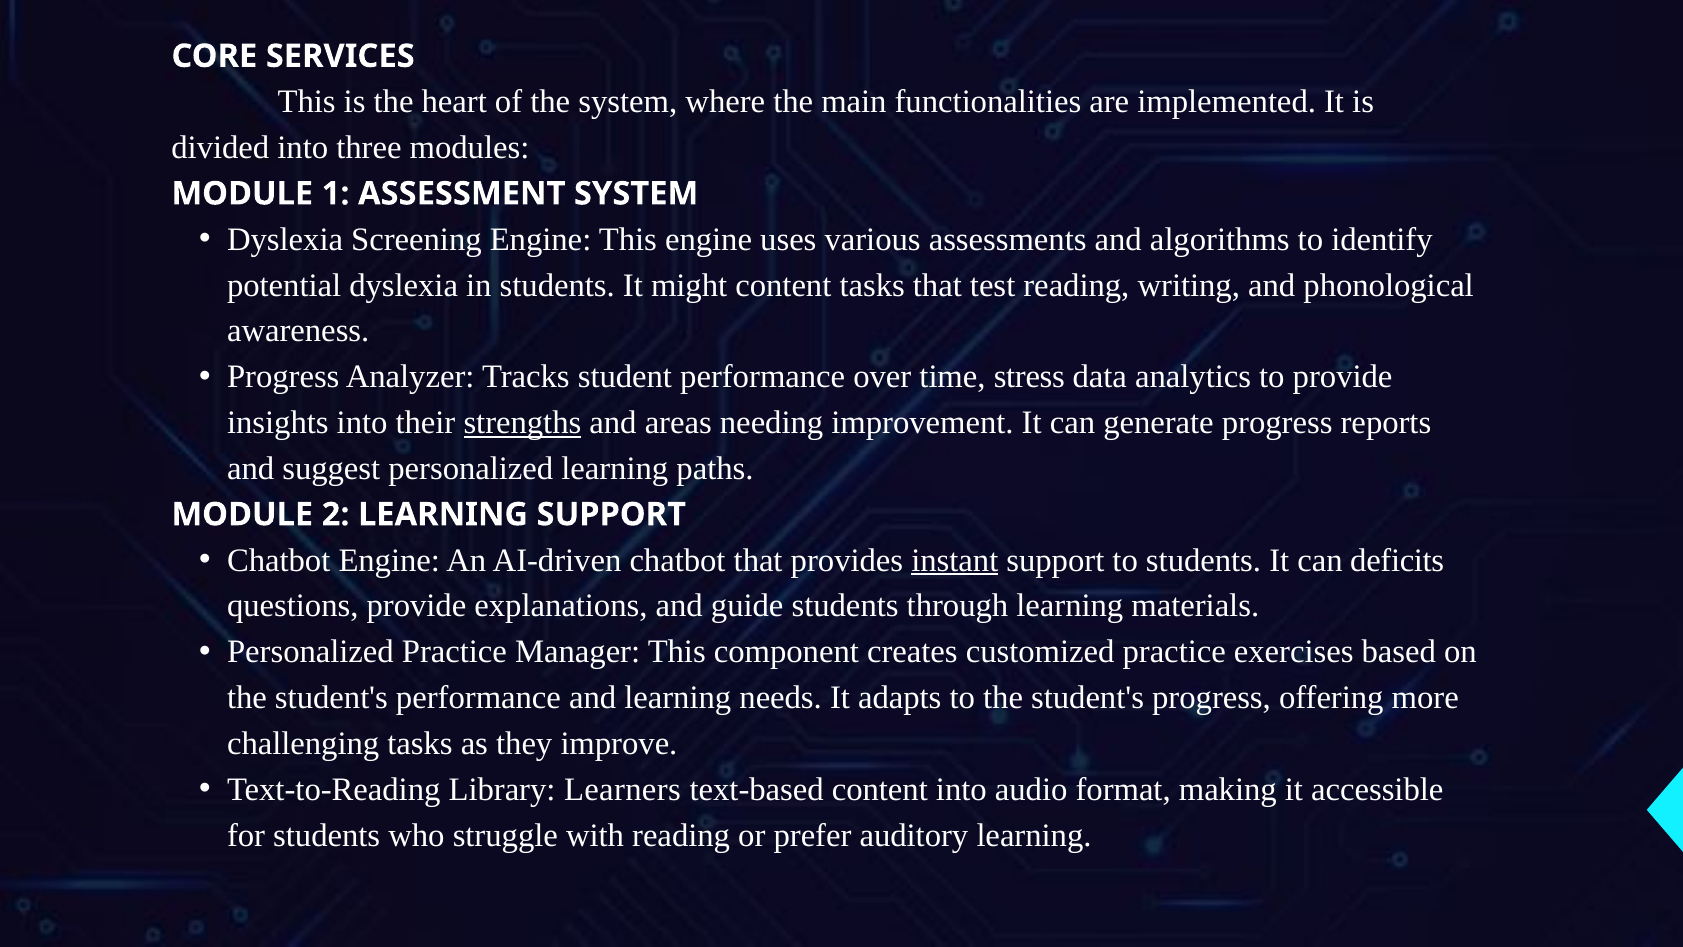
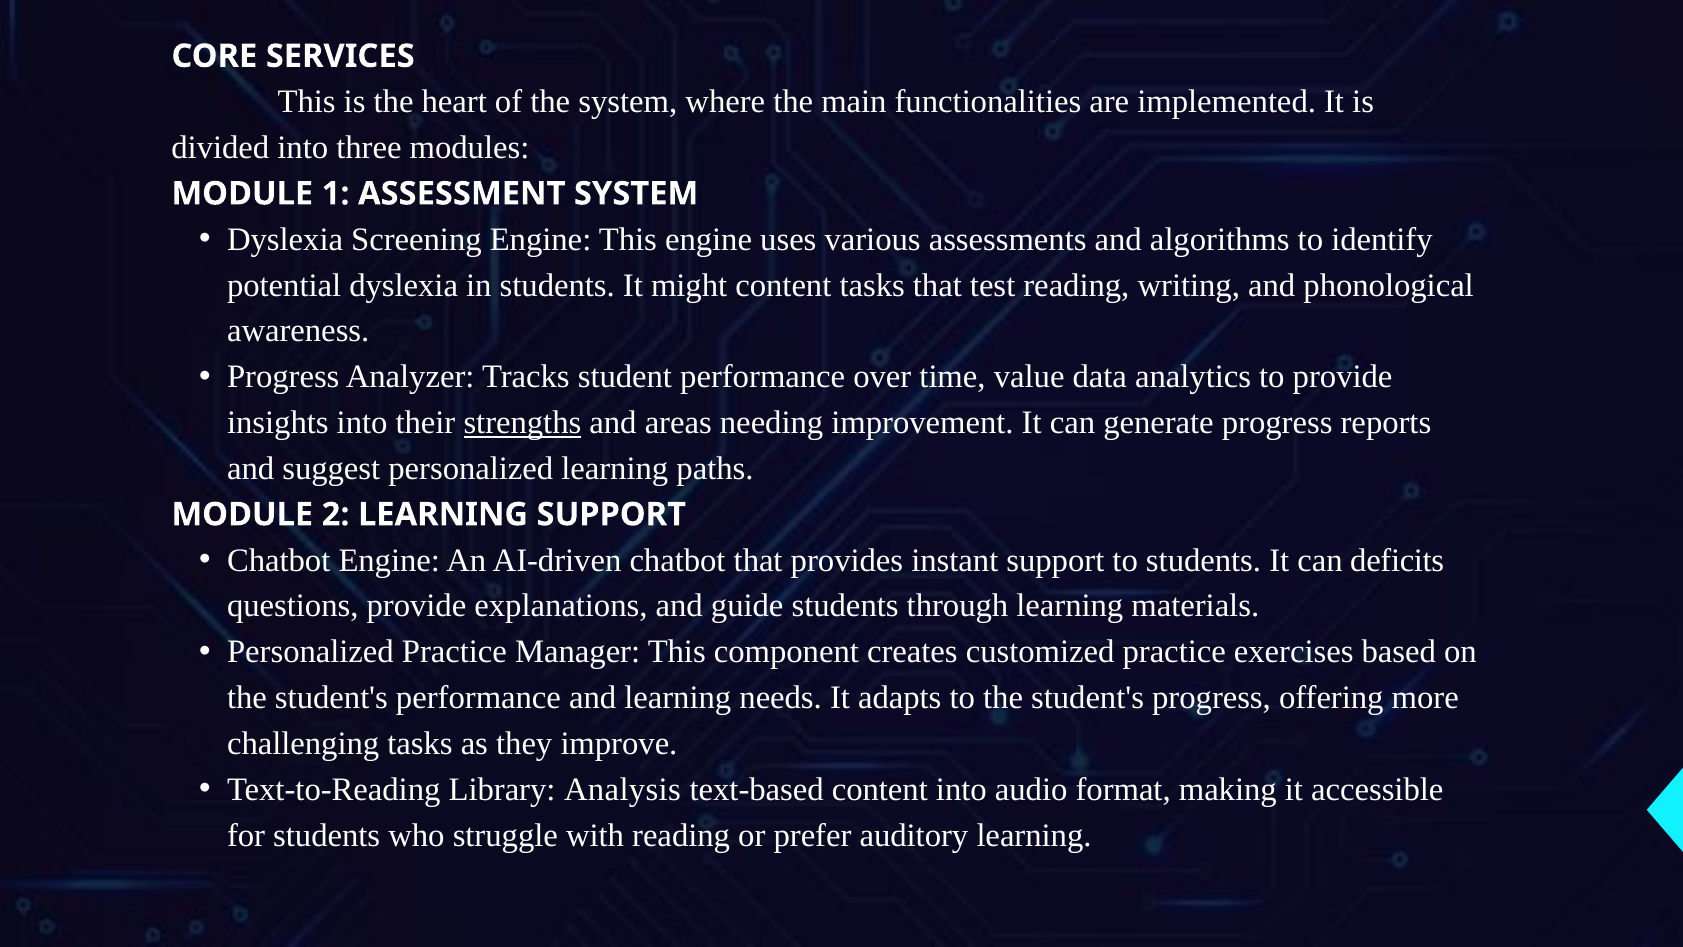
stress: stress -> value (1029, 377)
instant underline: present -> none (955, 560)
Learners: Learners -> Analysis (622, 789)
